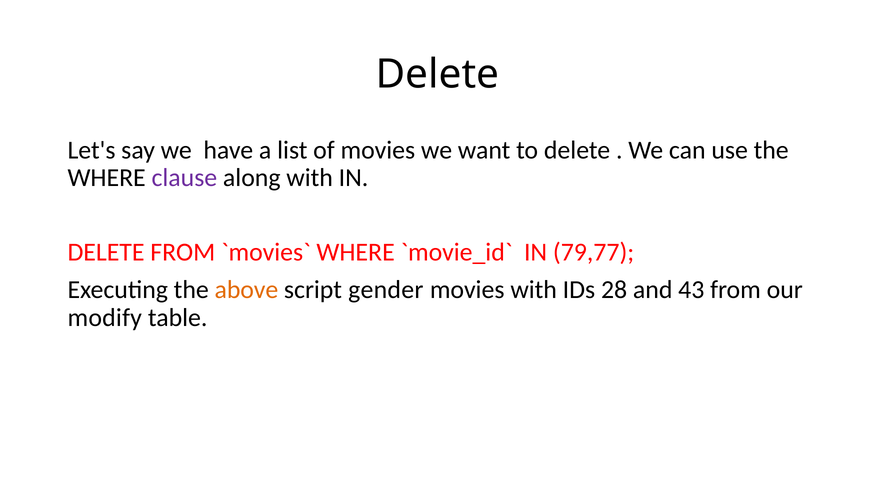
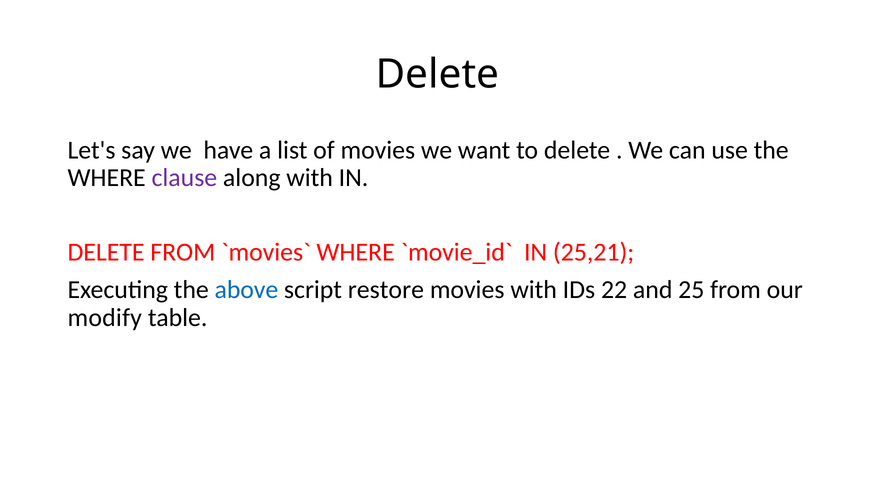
79,77: 79,77 -> 25,21 (594, 252)
above colour: orange -> blue (246, 289)
gender: gender -> restore (386, 289)
28: 28 -> 22 (614, 289)
43: 43 -> 25 (691, 289)
